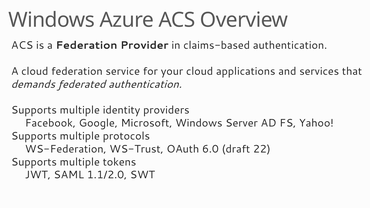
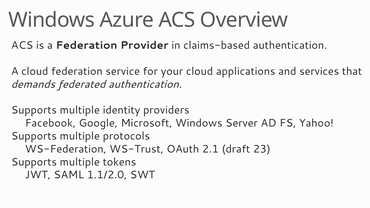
6.0: 6.0 -> 2.1 (210, 149)
22: 22 -> 23 (262, 149)
